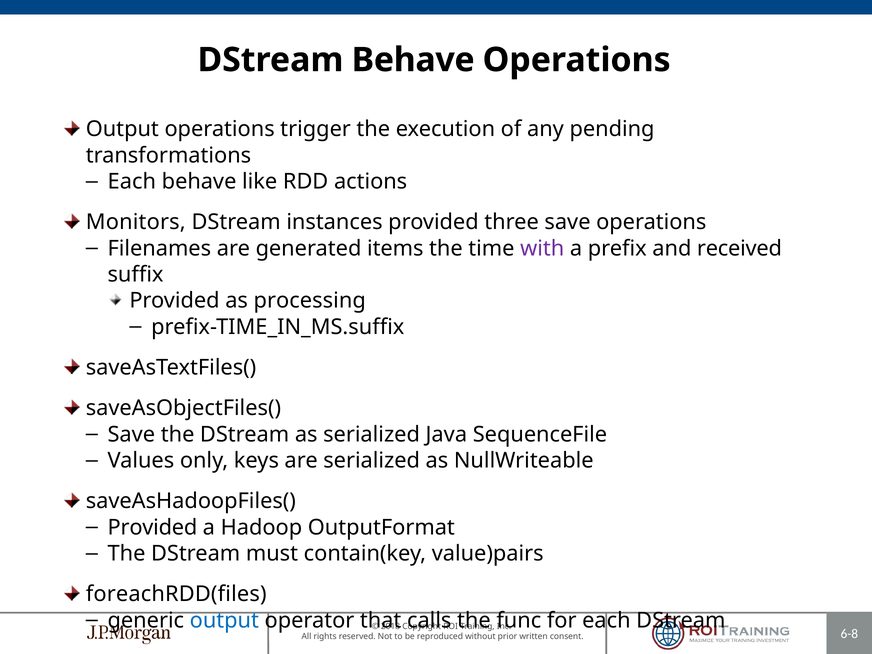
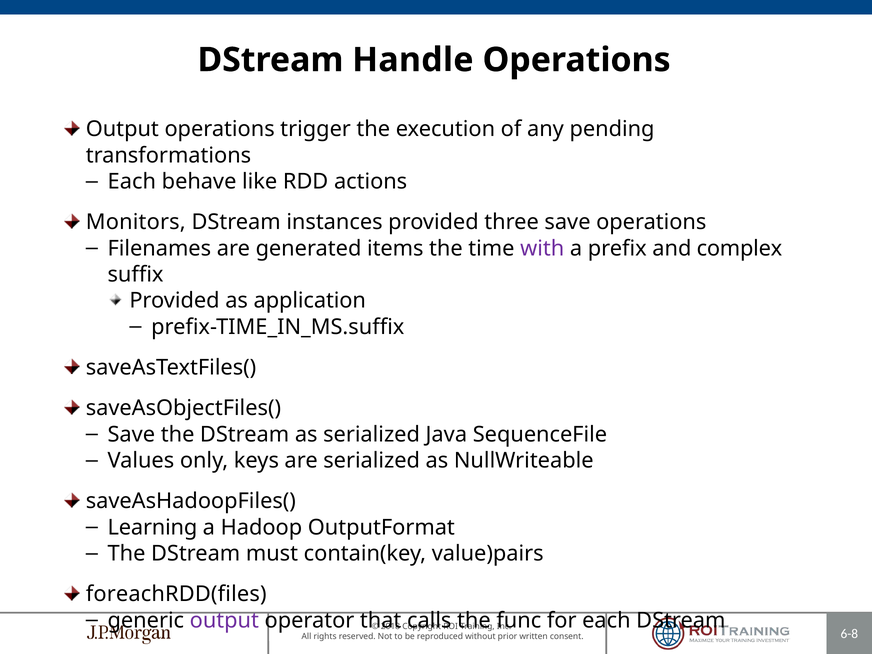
DStream Behave: Behave -> Handle (413, 60)
received: received -> complex (739, 248)
processing: processing -> application (310, 301)
Provided: Provided -> Learning (152, 527)
output colour: blue -> purple (224, 620)
